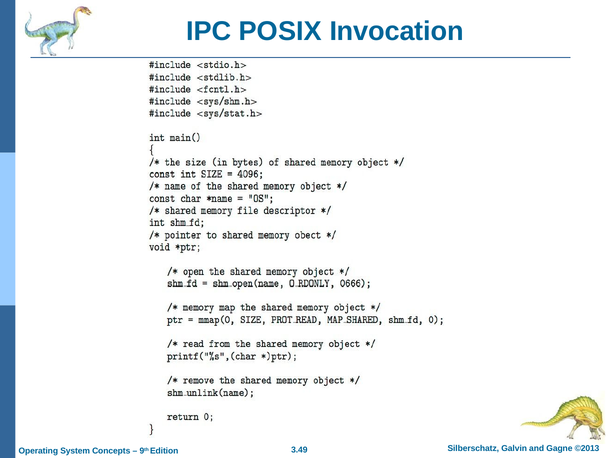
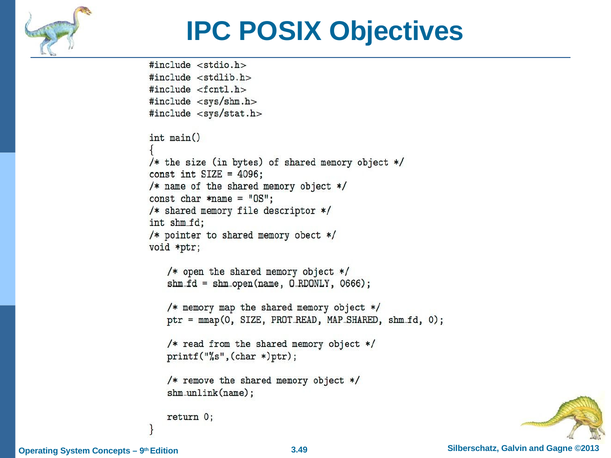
Invocation: Invocation -> Objectives (397, 31)
